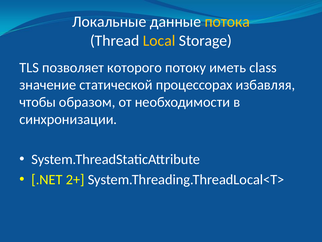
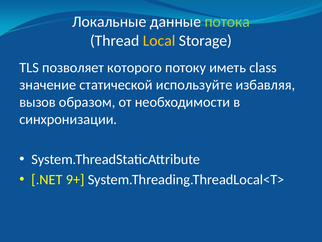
потока colour: yellow -> light green (227, 22)
процессорах: процессорах -> используйте (194, 85)
чтобы: чтобы -> вызов (38, 102)
2+: 2+ -> 9+ (75, 179)
